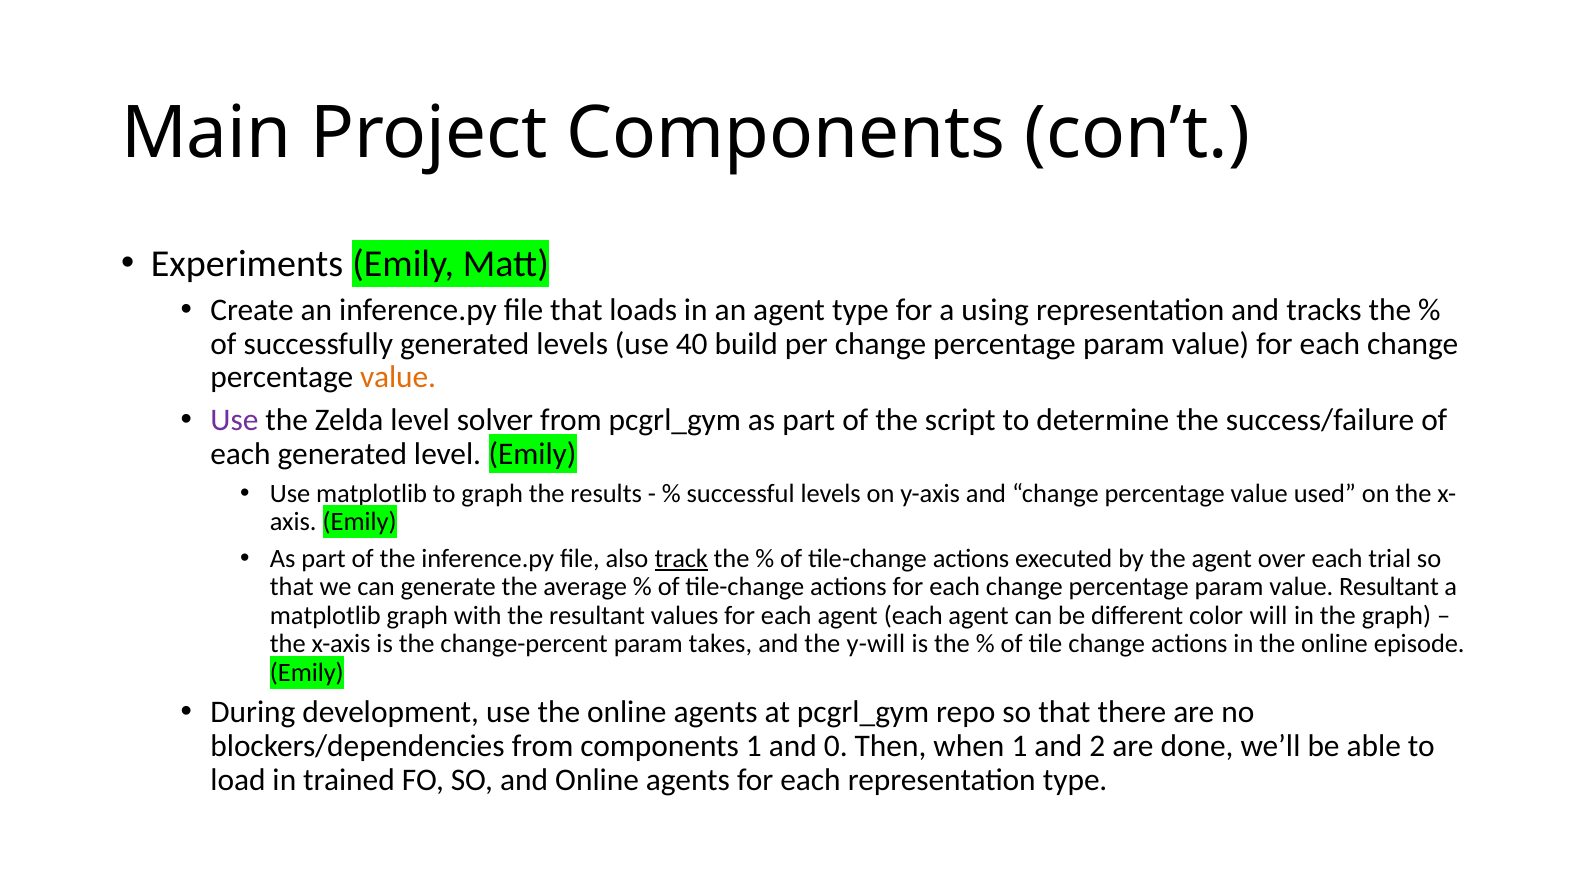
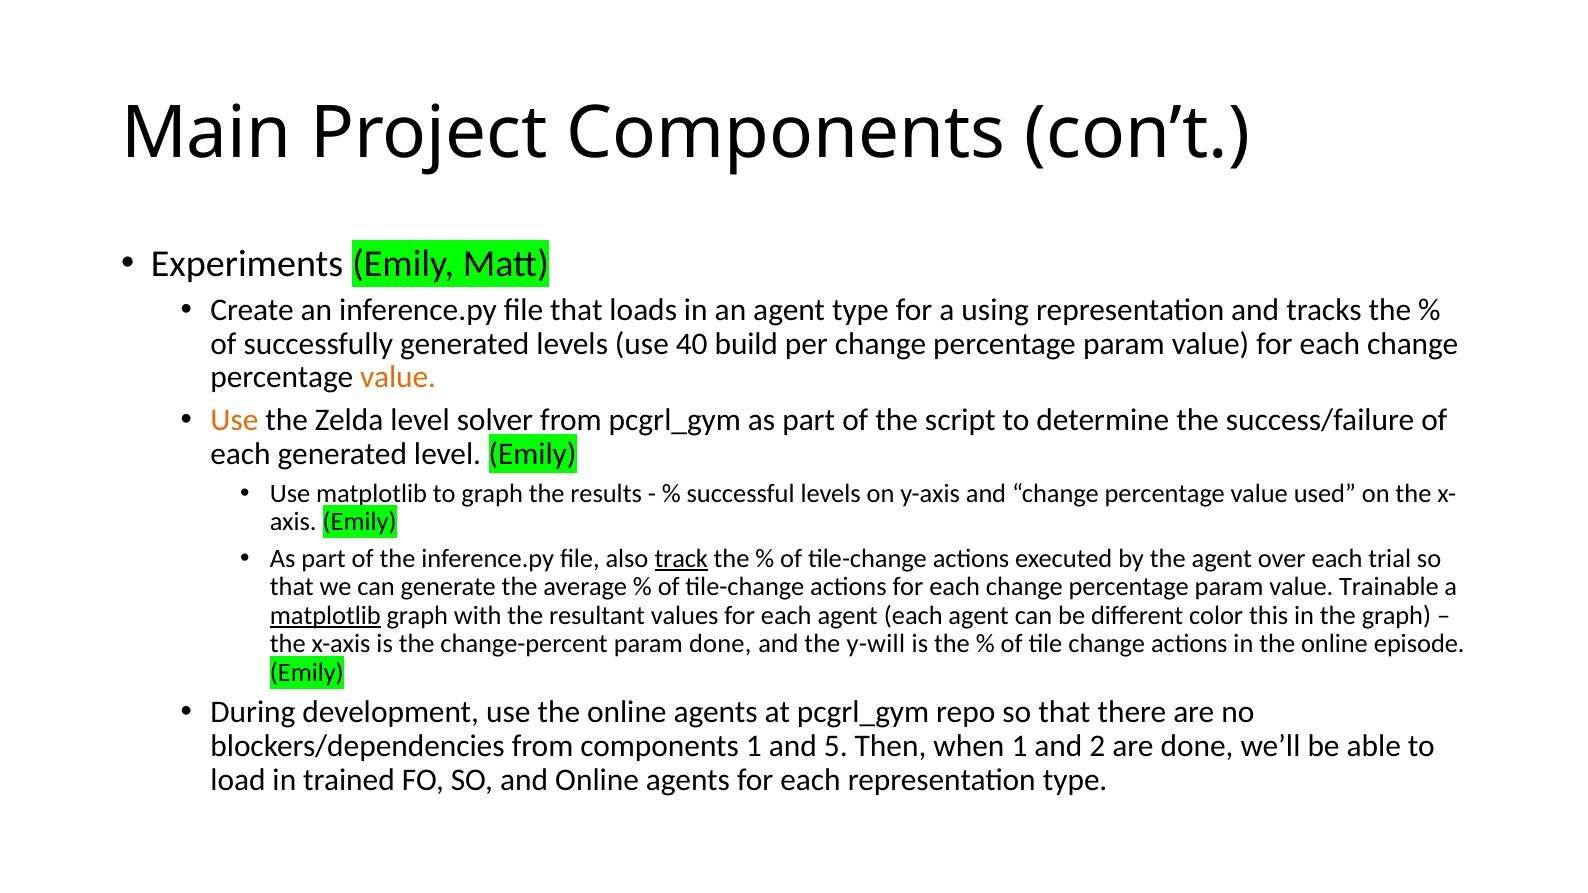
Use colour: purple -> orange (234, 420)
value Resultant: Resultant -> Trainable (1389, 587)
matplotlib underline: none -> present (325, 616)
will: will -> this (1269, 616)
param takes: takes -> done (720, 644)
0: 0 -> 5 (836, 746)
